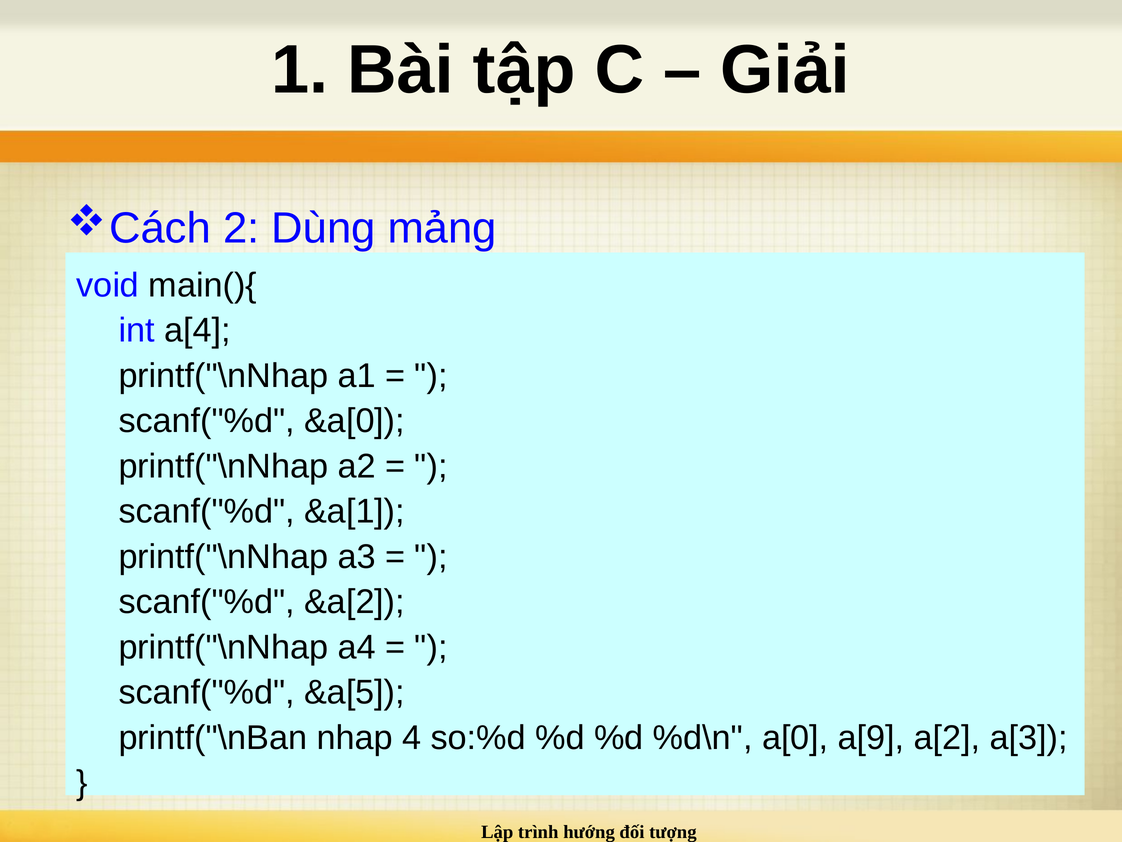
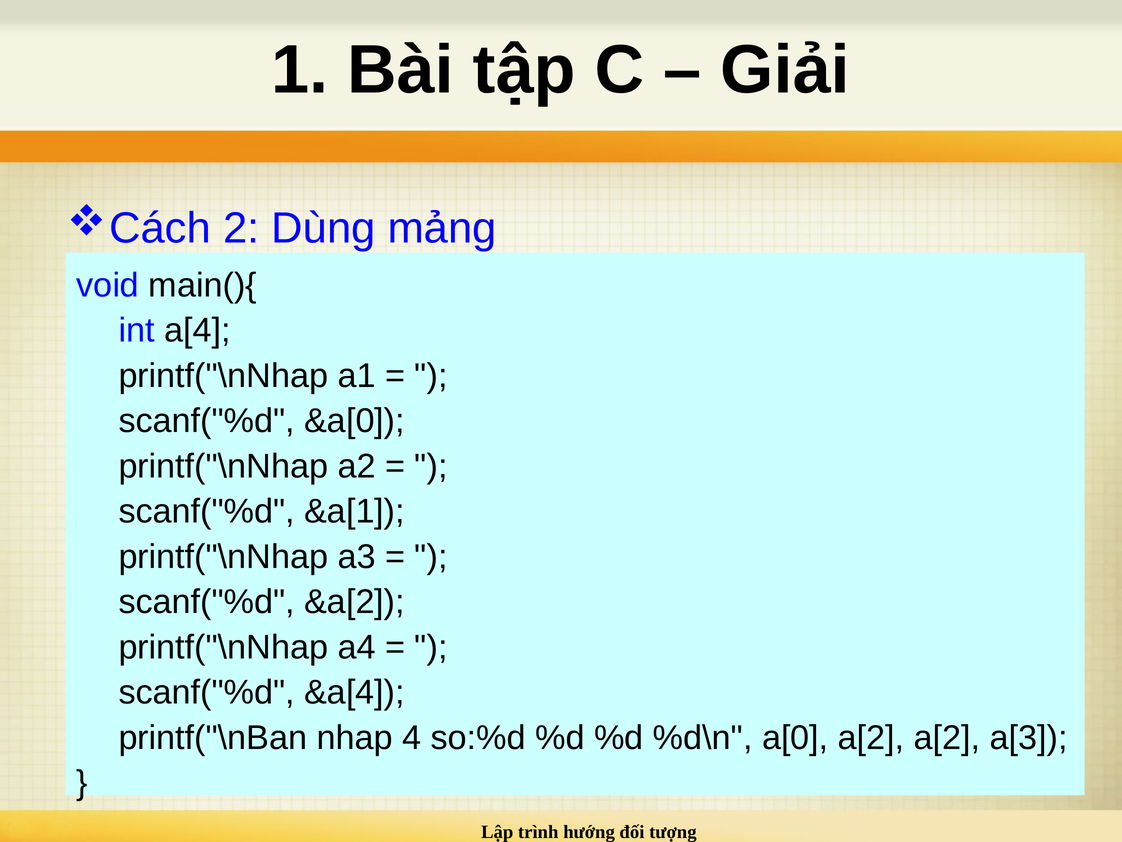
&a[5: &a[5 -> &a[4 (355, 692)
a[0 a[9: a[9 -> a[2 (871, 737)
